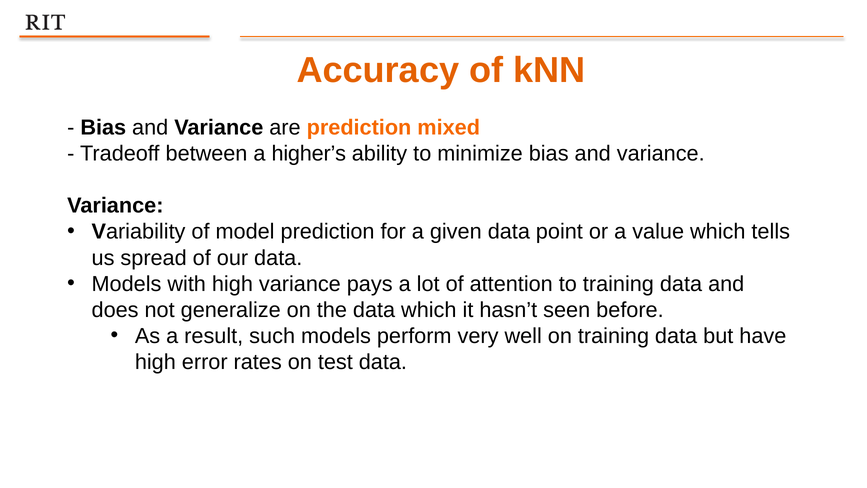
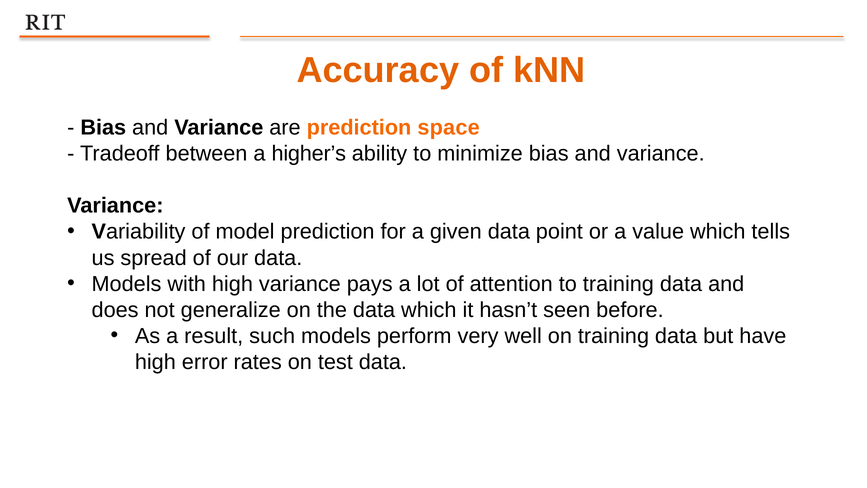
mixed: mixed -> space (449, 128)
